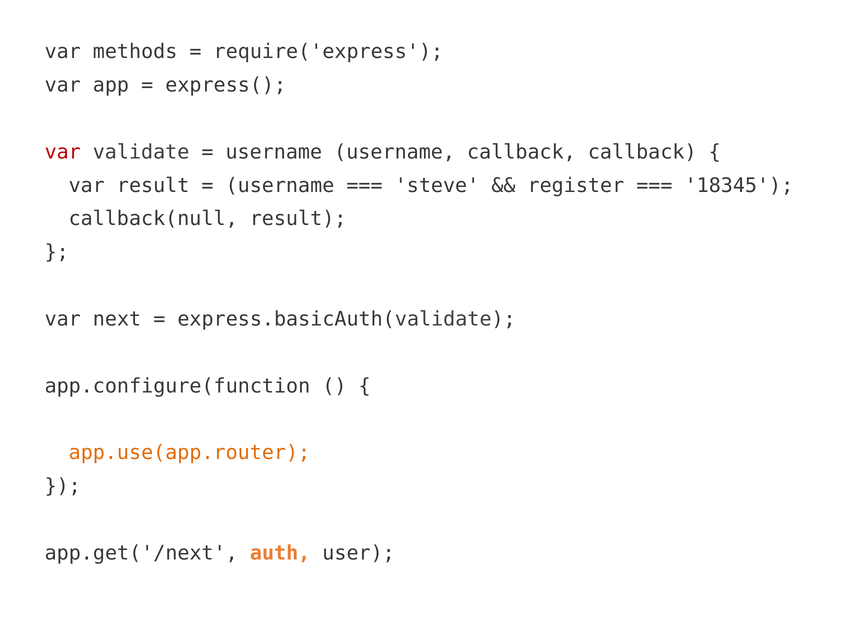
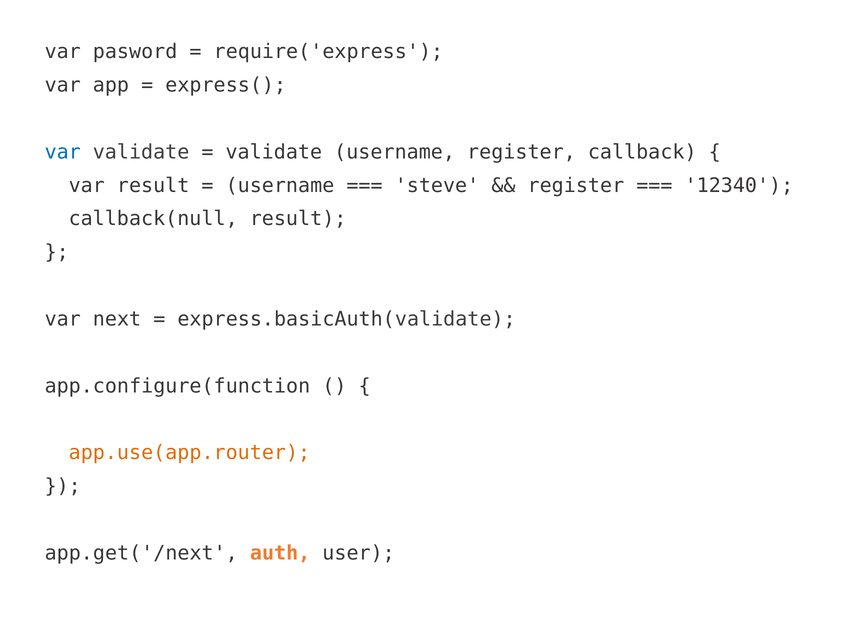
methods: methods -> pasword (135, 52)
var colour: red -> blue (63, 152)
username: username -> validate (274, 152)
username callback: callback -> register (521, 152)
18345: 18345 -> 12340 (739, 185)
